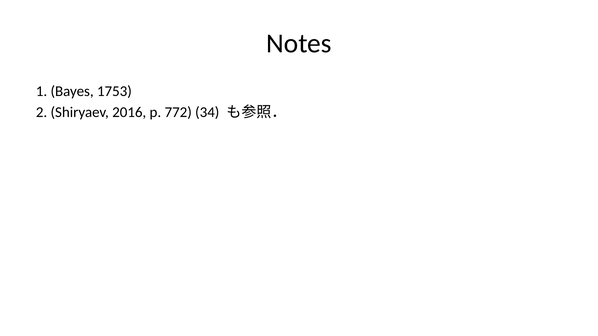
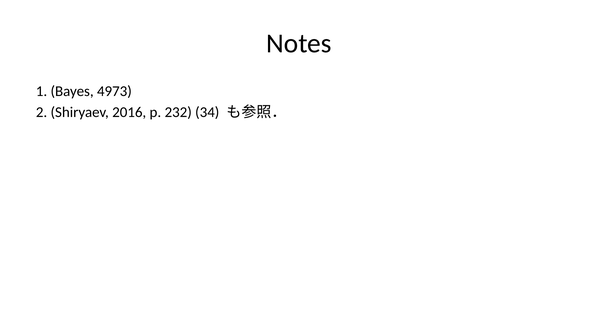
1753: 1753 -> 4973 (114, 91)
772: 772 -> 232 (178, 112)
